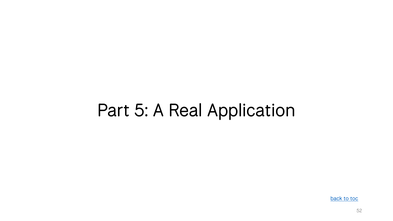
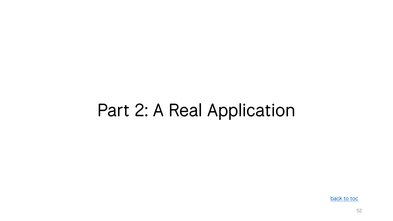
5: 5 -> 2 (142, 110)
